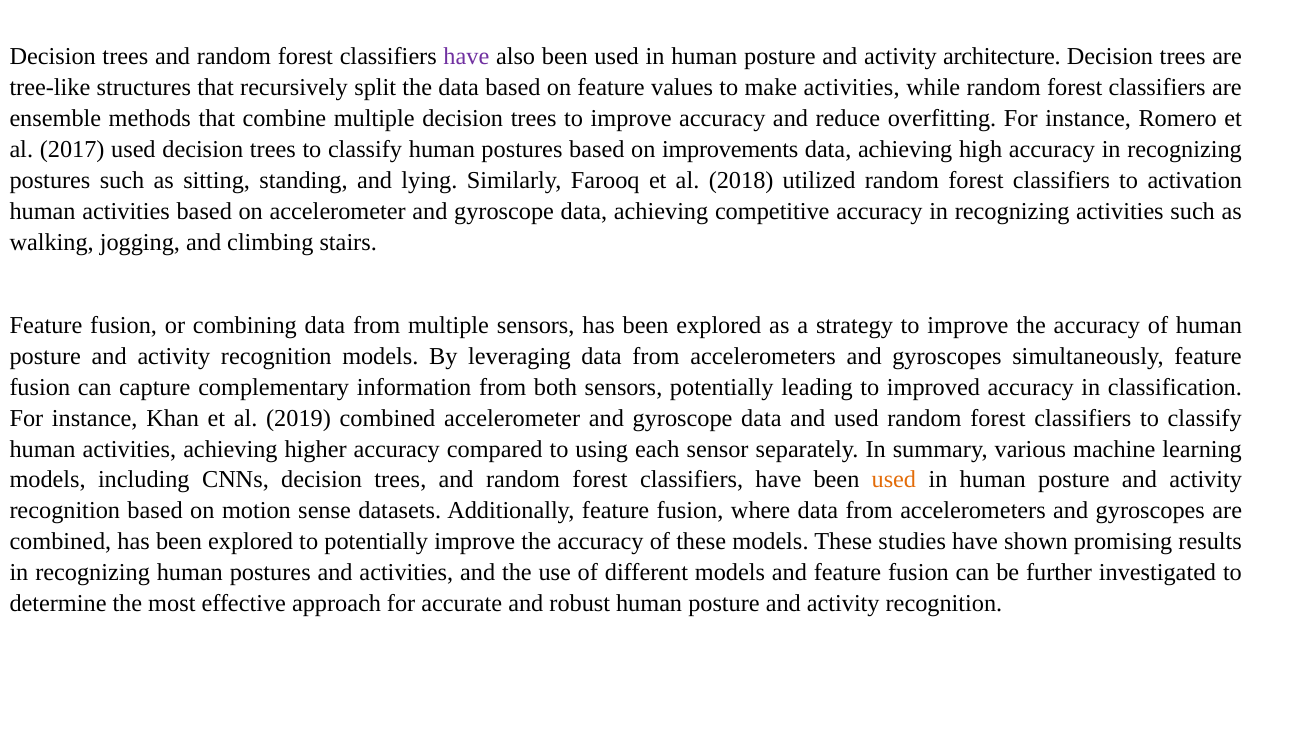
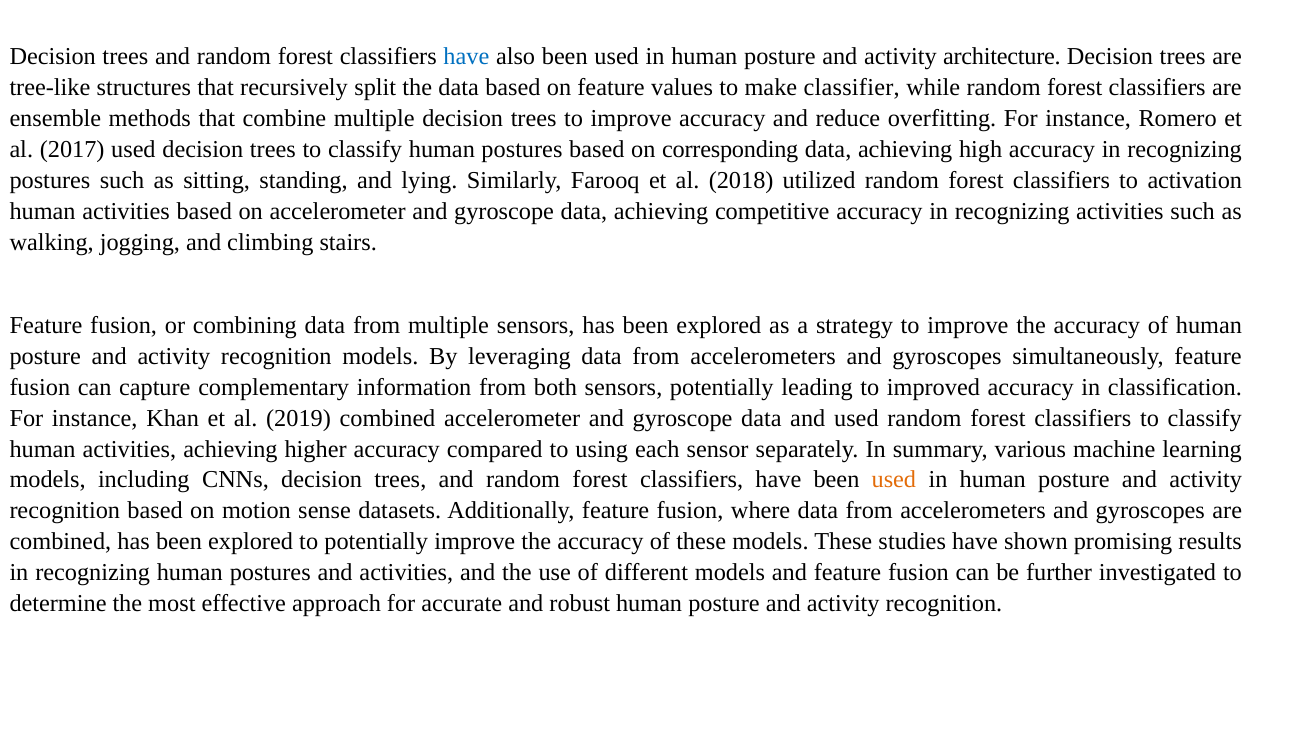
have colour: purple -> blue (466, 57)
make activities: activities -> classifier (852, 88)
improvements: improvements -> corresponding (730, 150)
